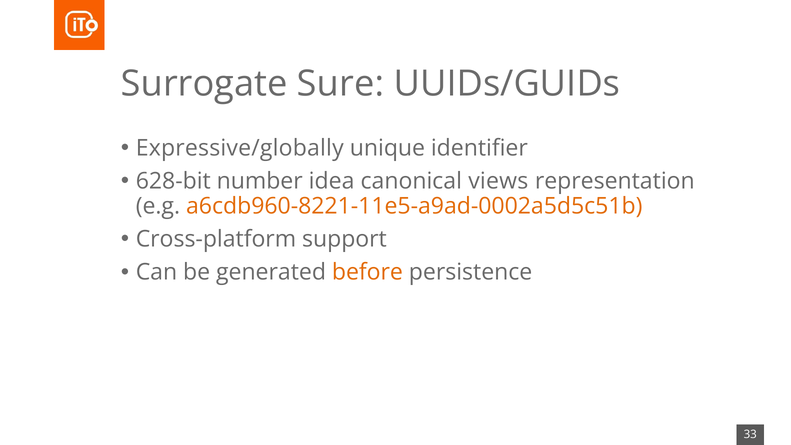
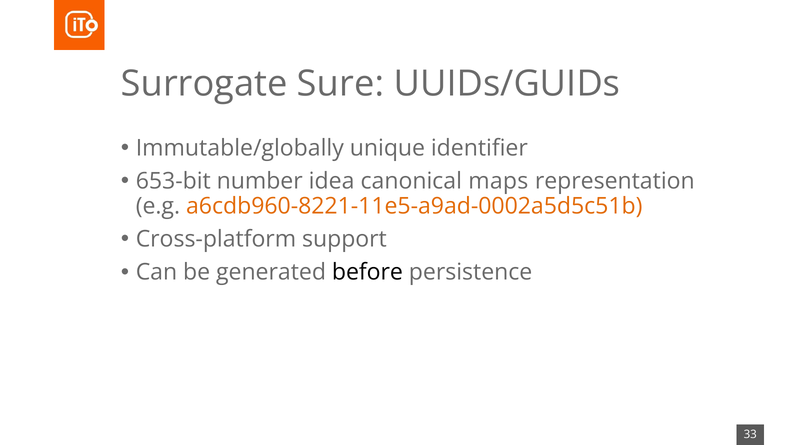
Expressive/globally: Expressive/globally -> Immutable/globally (240, 148)
628-bit: 628-bit -> 653-bit (173, 181)
views: views -> maps (498, 181)
before colour: orange -> black (367, 272)
